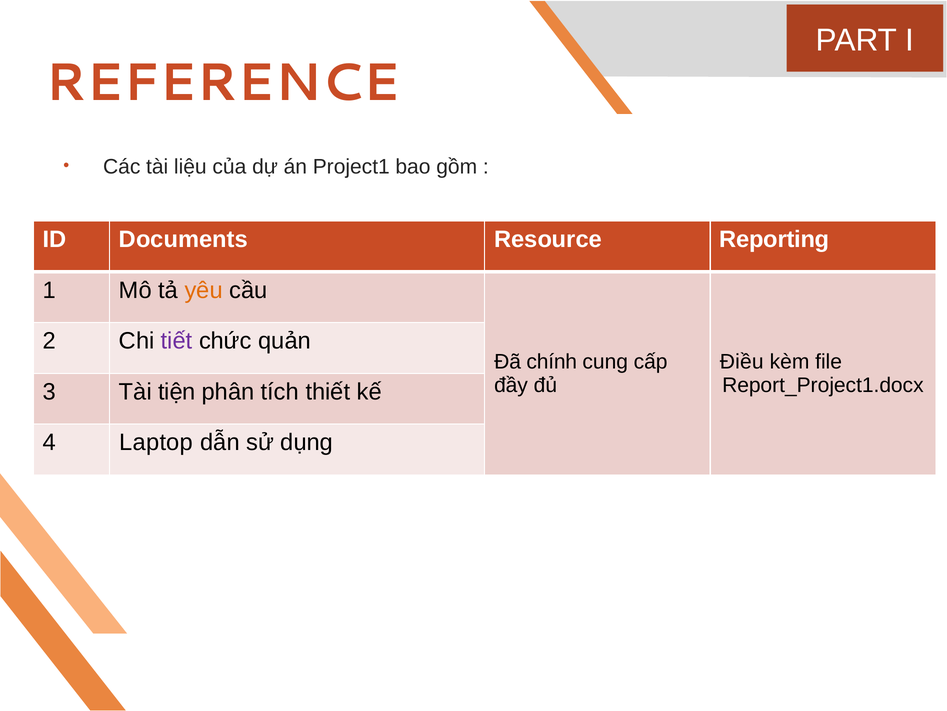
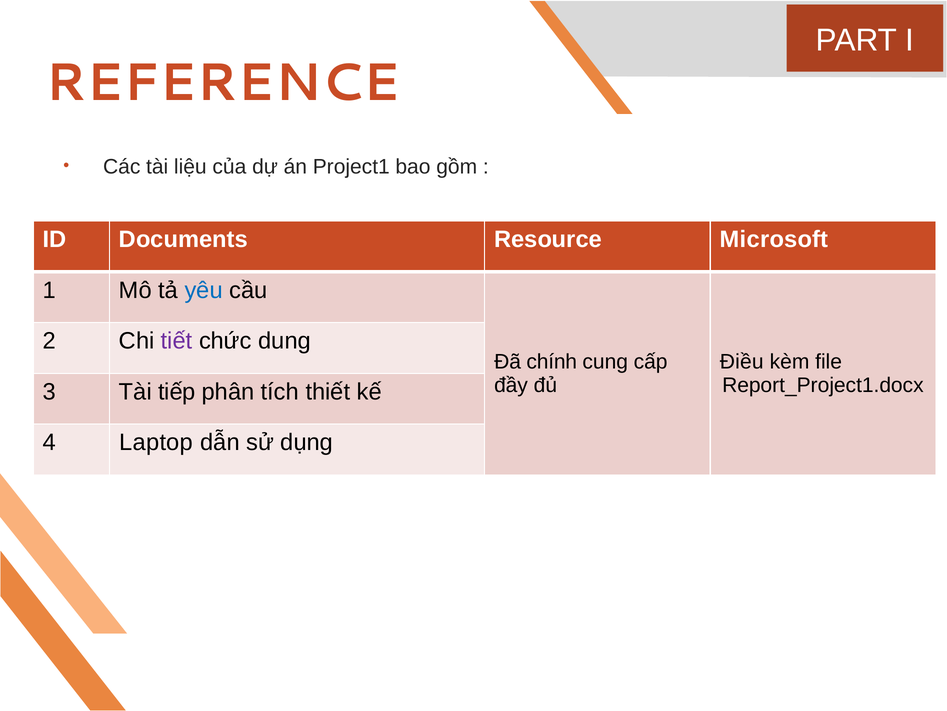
Reporting: Reporting -> Microsoft (774, 239)
yêu colour: orange -> blue (204, 290)
quản: quản -> dung (285, 341)
tiện: tiện -> tiếp (177, 391)
